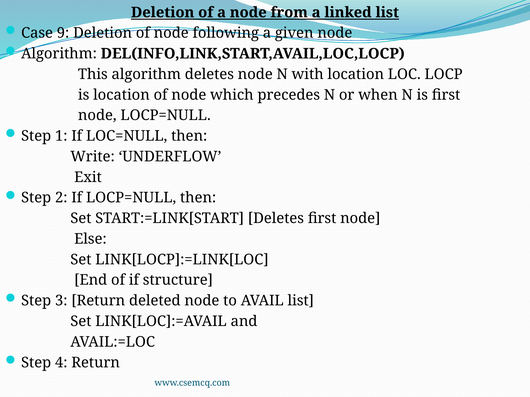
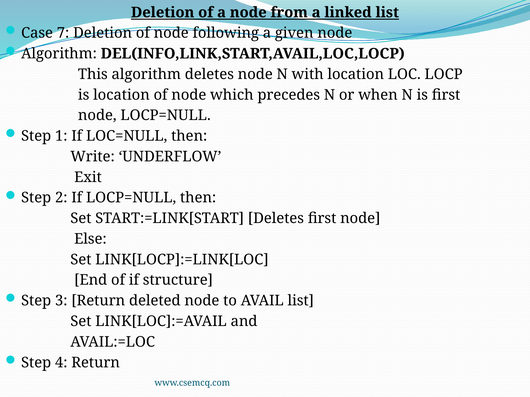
9: 9 -> 7 (63, 33)
